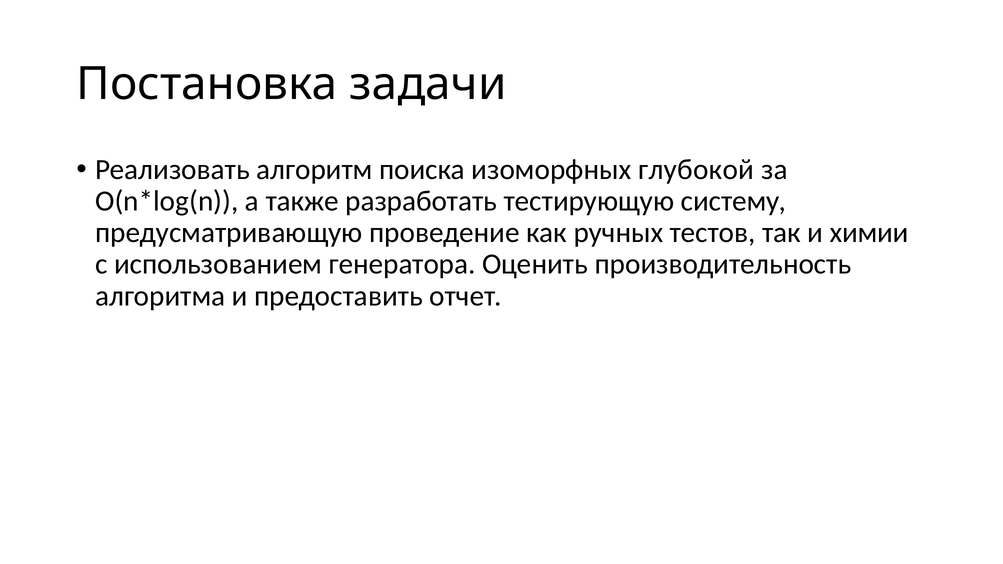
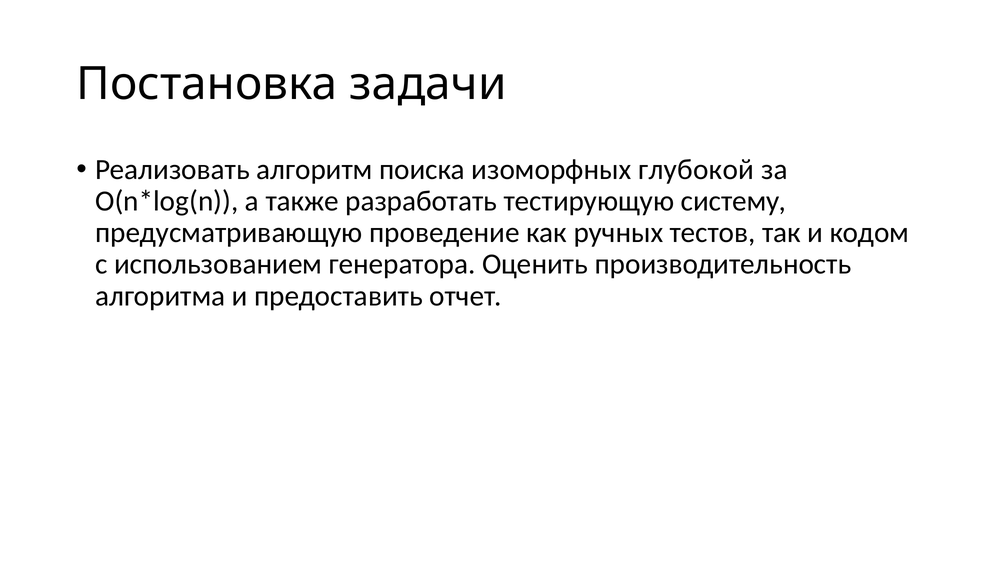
химии: химии -> кодом (869, 233)
